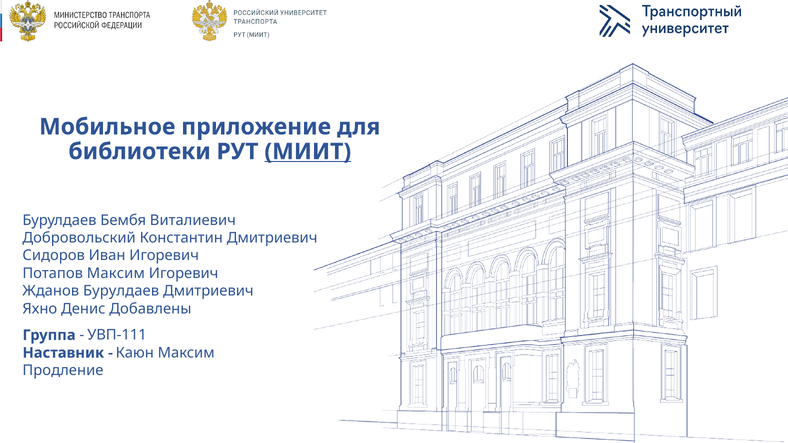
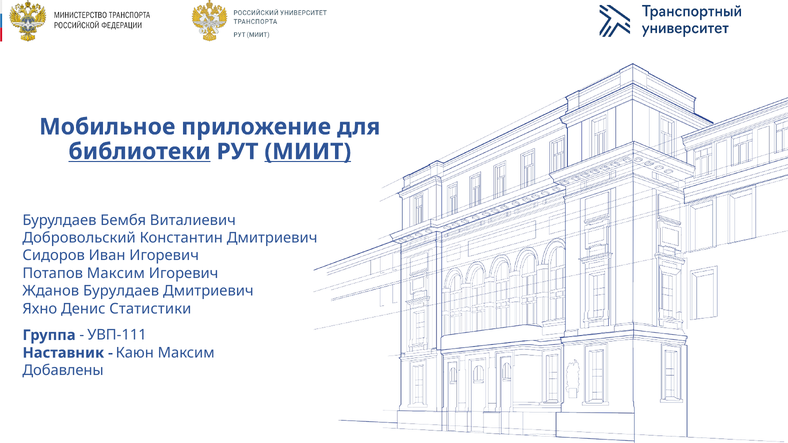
библиотеки underline: none -> present (140, 152)
Добавлены: Добавлены -> Статистики (150, 309)
Продление: Продление -> Добавлены (63, 371)
